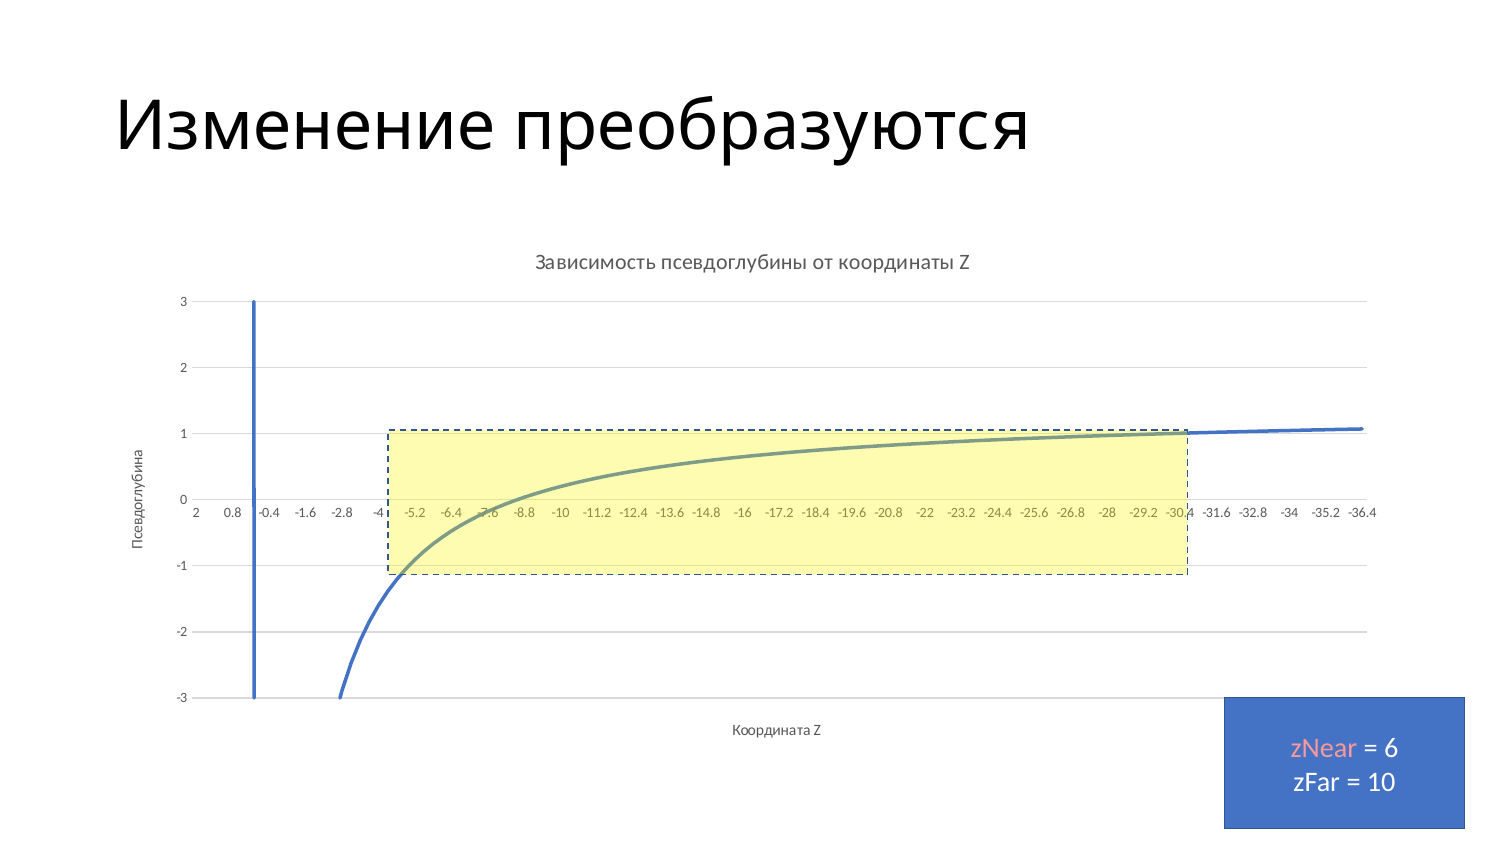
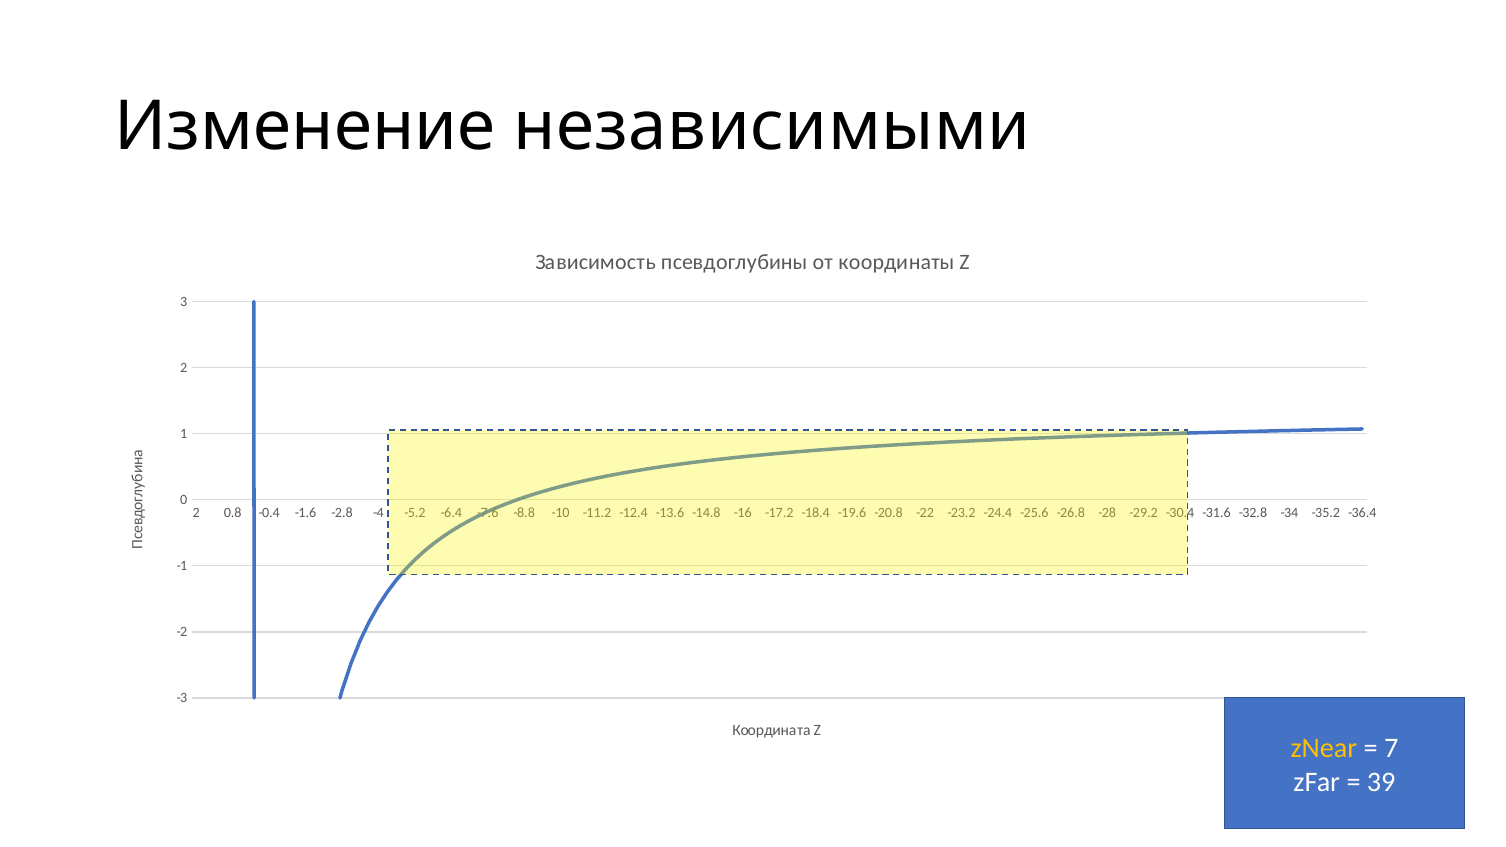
преобразуются: преобразуются -> независимыми (772, 127)
zNear colour: pink -> yellow (1324, 748)
6: 6 -> 7 (1391, 748)
10: 10 -> 39 (1381, 782)
